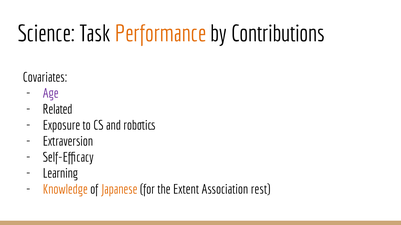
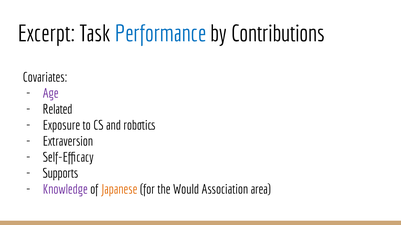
Science: Science -> Excerpt (46, 34)
Performance colour: orange -> blue (161, 34)
Learning: Learning -> Supports (60, 174)
Knowledge colour: orange -> purple (65, 190)
Extent: Extent -> Would (186, 190)
rest: rest -> area (261, 190)
